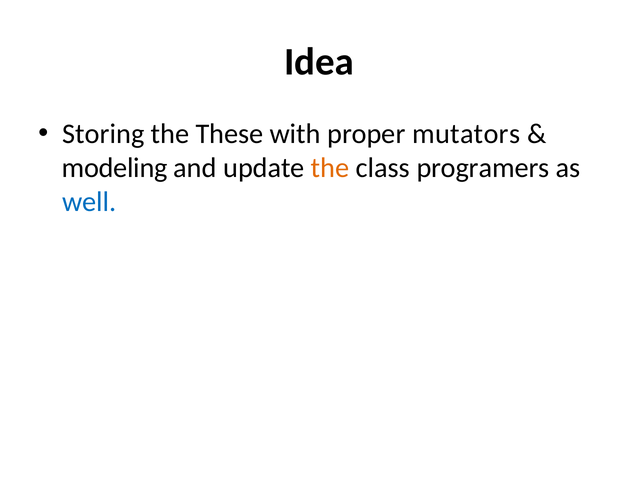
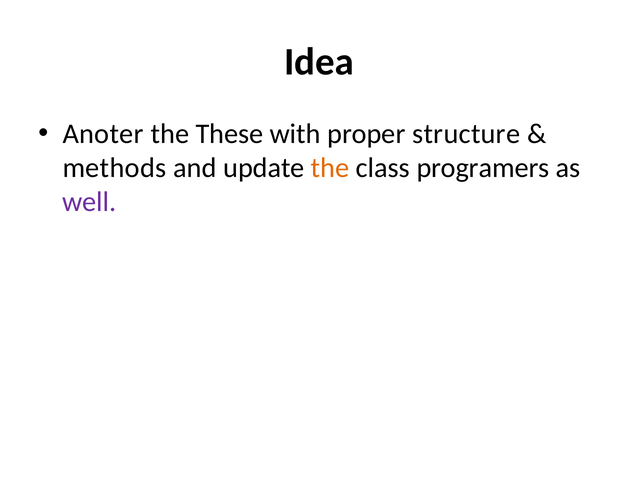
Storing: Storing -> Anoter (103, 134)
mutators: mutators -> structure (466, 134)
modeling: modeling -> methods (114, 168)
well colour: blue -> purple (89, 202)
